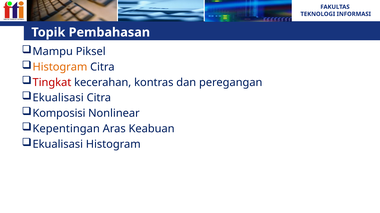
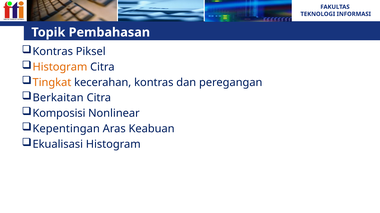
Mampu: Mampu -> Kontras (53, 52)
Tingkat colour: red -> orange (52, 83)
Ekualisasi: Ekualisasi -> Berkaitan (58, 98)
